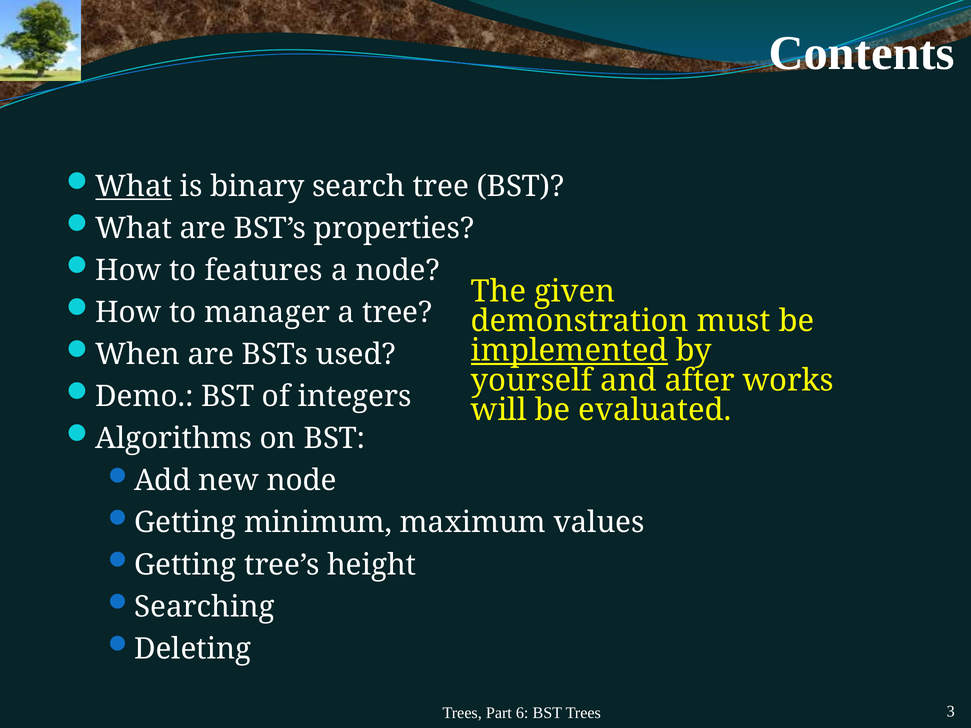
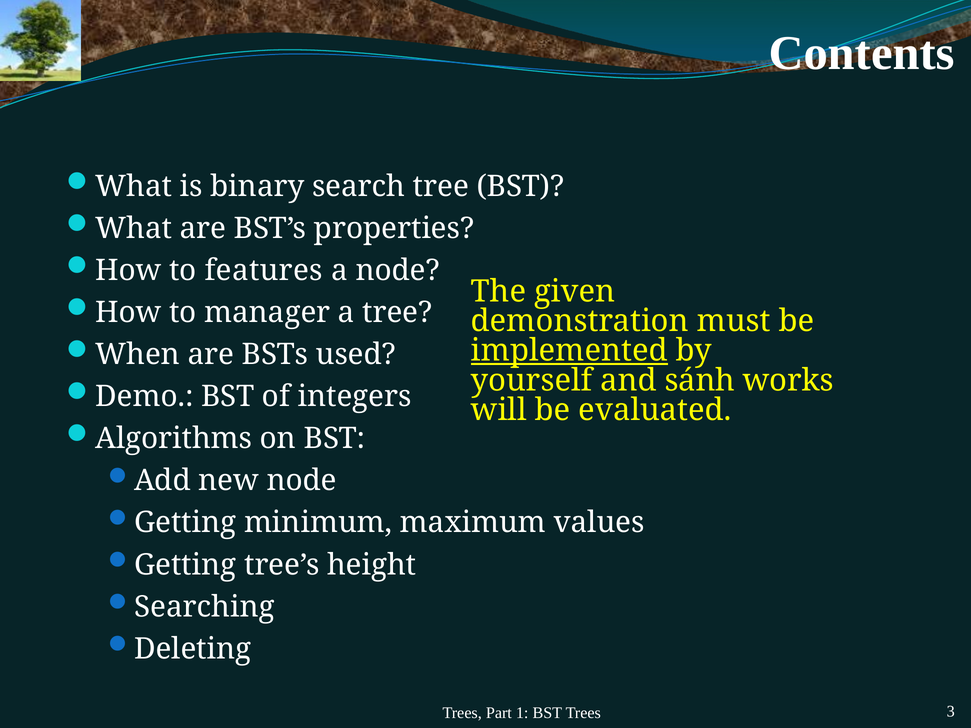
What underline: present -> none (134, 186)
after: after -> sánh (700, 381)
6: 6 -> 1 (522, 713)
